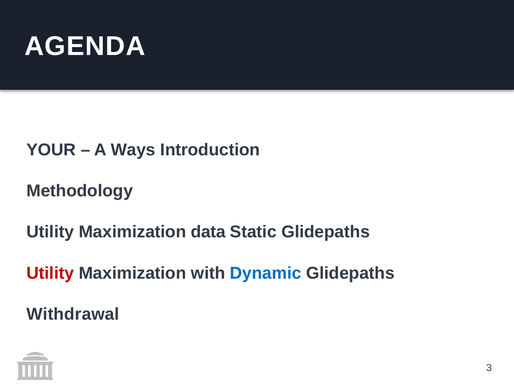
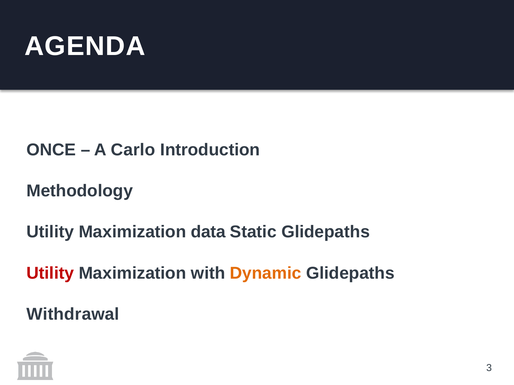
YOUR: YOUR -> ONCE (51, 150)
Ways: Ways -> Carlo (133, 150)
Dynamic colour: blue -> orange (266, 273)
